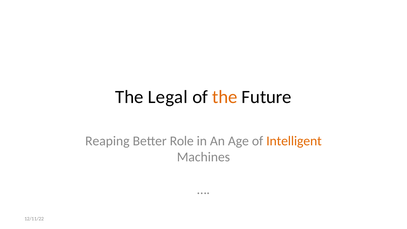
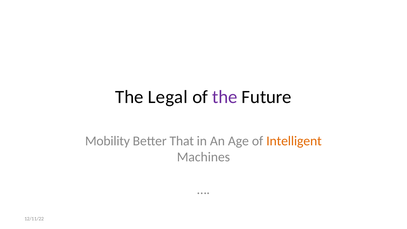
the colour: orange -> purple (225, 97)
Reaping: Reaping -> Mobility (107, 141)
Role: Role -> That (182, 141)
